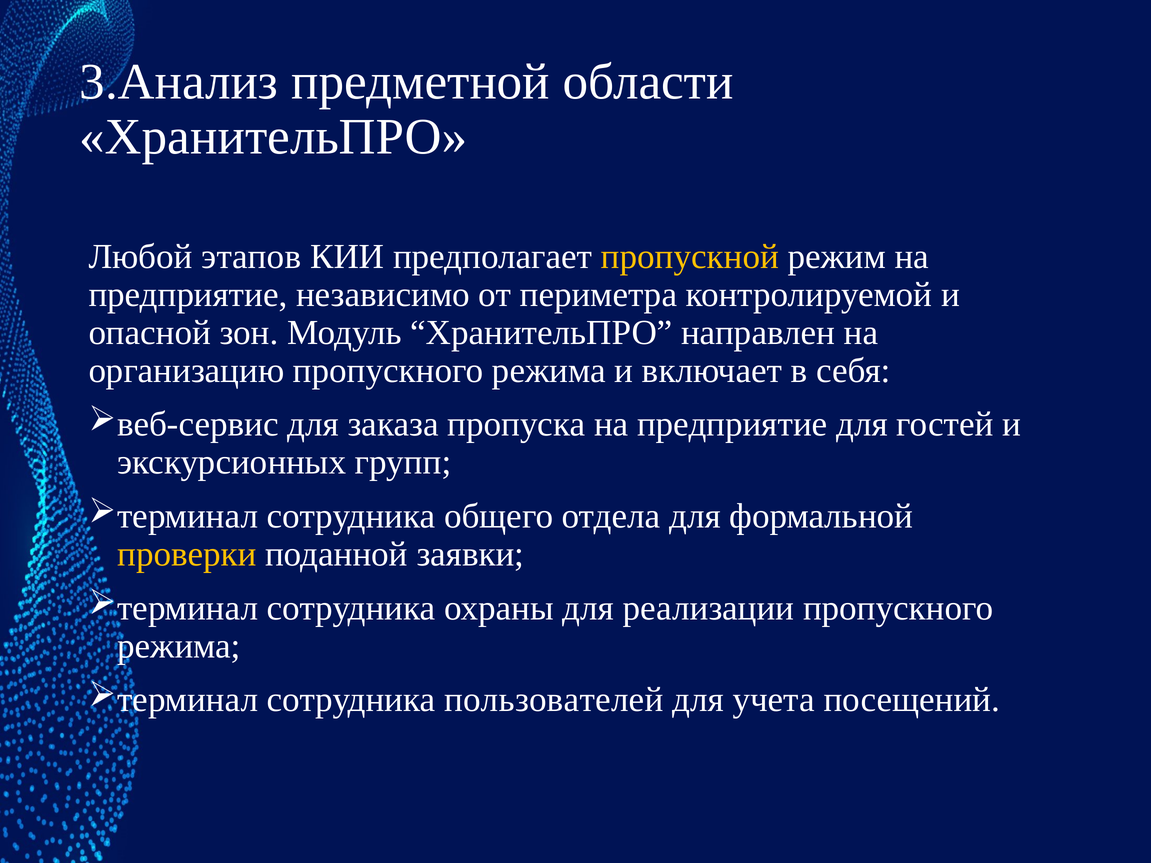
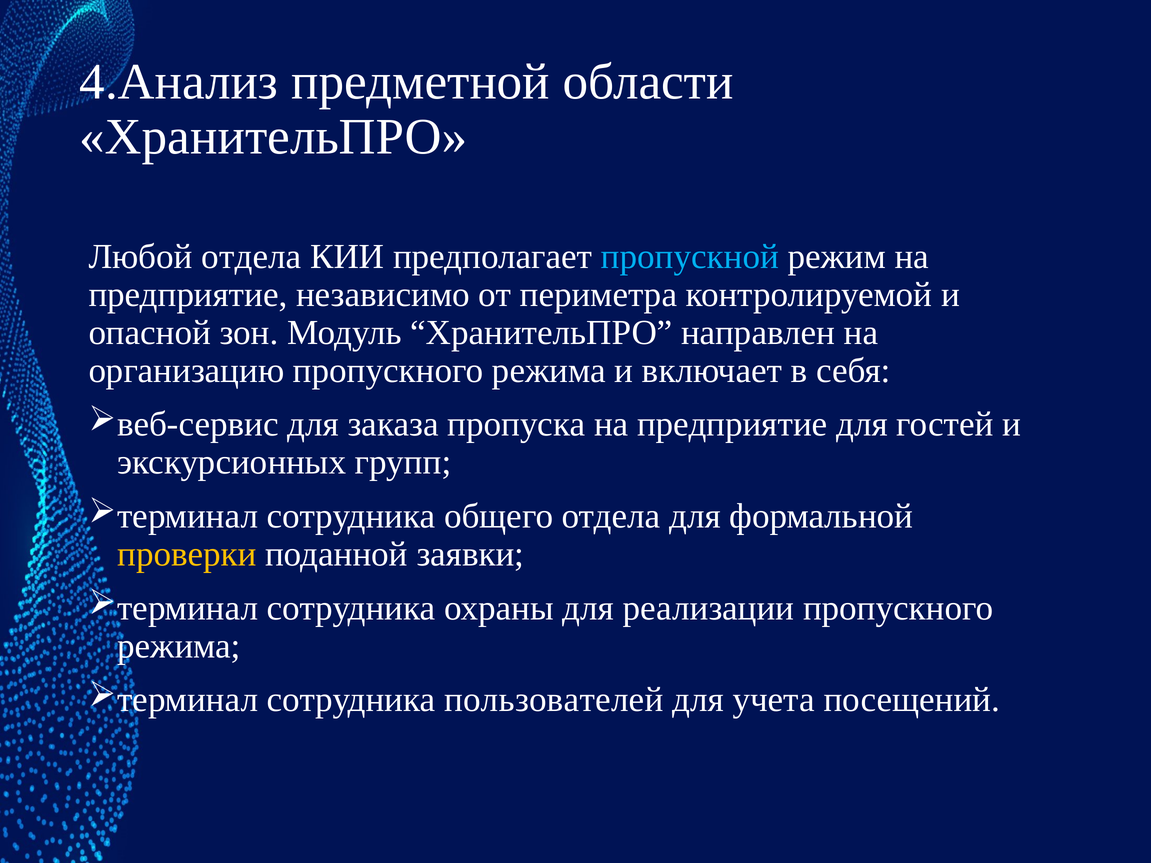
3.Анализ: 3.Анализ -> 4.Анализ (179, 82)
Любой этапов: этапов -> отдела (251, 257)
пропускной colour: yellow -> light blue (690, 257)
